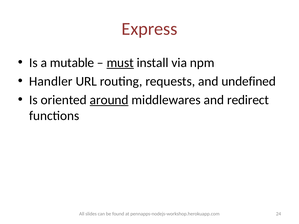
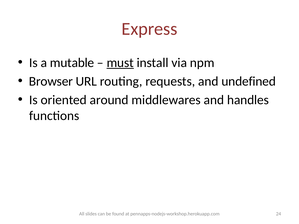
Handler: Handler -> Browser (51, 81)
around underline: present -> none (109, 100)
redirect: redirect -> handles (248, 100)
